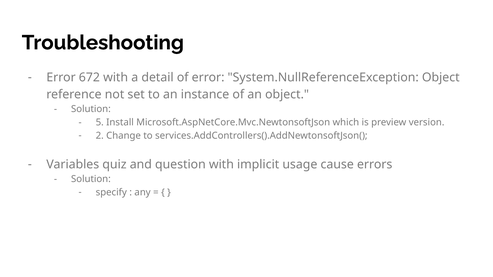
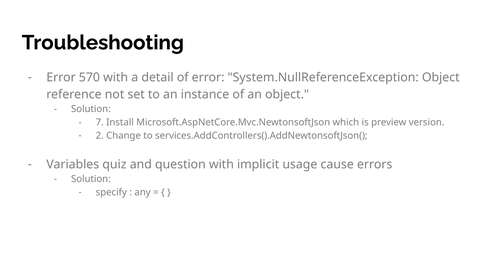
672: 672 -> 570 (89, 78)
5: 5 -> 7 (100, 122)
